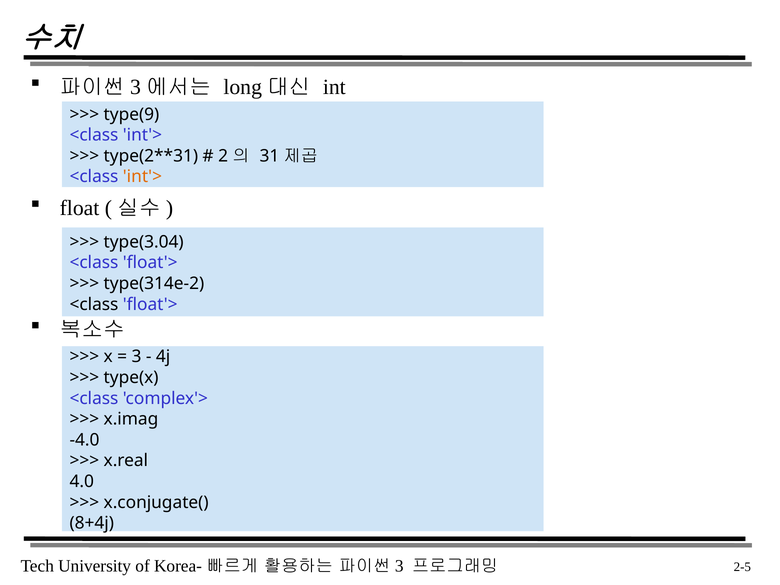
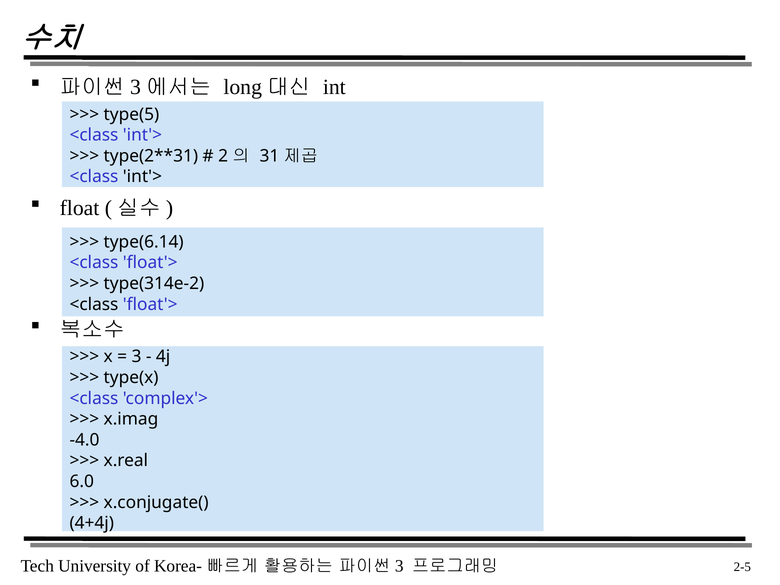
type(9: type(9 -> type(5 (131, 114)
int'> colour: orange -> black (142, 177)
type(3.04: type(3.04 -> type(6.14 (144, 242)
4.0: 4.0 -> 6.0 (82, 482)
8+4j: 8+4j -> 4+4j (92, 523)
